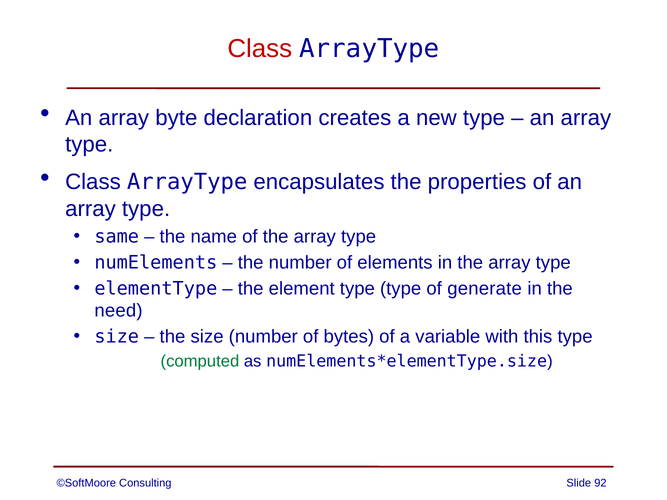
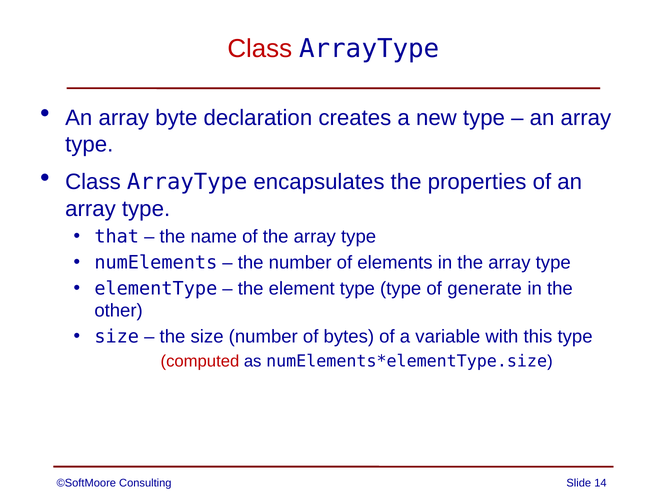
same: same -> that (117, 237)
need: need -> other (119, 311)
computed colour: green -> red (200, 361)
92: 92 -> 14 (600, 483)
